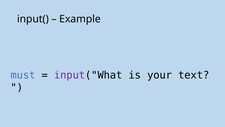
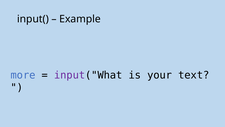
must: must -> more (23, 75)
